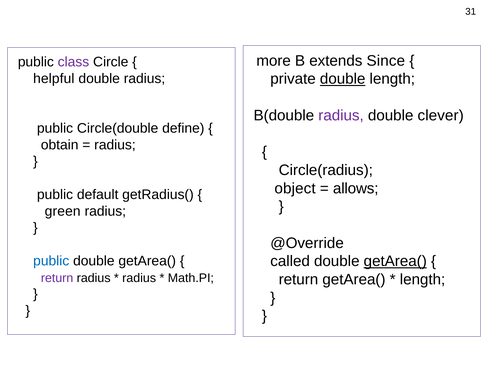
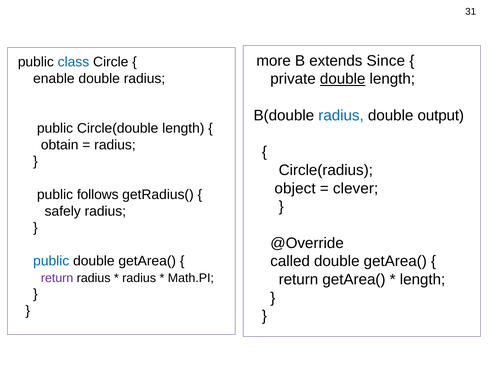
class colour: purple -> blue (73, 62)
helpful: helpful -> enable (54, 78)
radius colour: purple -> blue (341, 115)
clever: clever -> output (441, 115)
Circle(double define: define -> length (183, 128)
allows: allows -> clever (356, 188)
default: default -> follows (98, 194)
green: green -> safely (63, 211)
getArea( underline: present -> none (395, 261)
